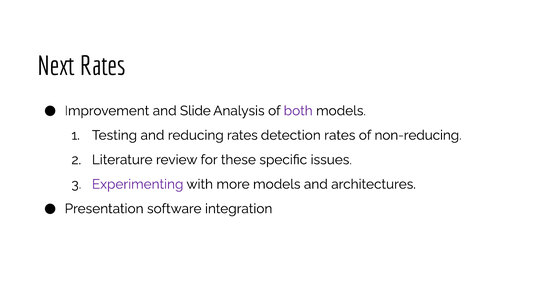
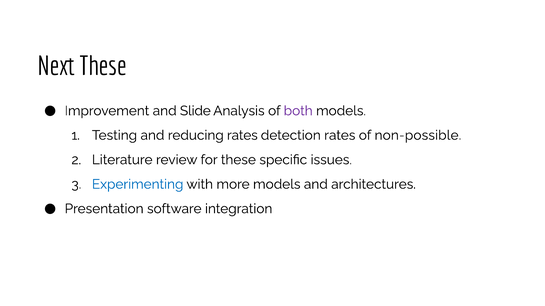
Next Rates: Rates -> These (103, 66)
non-reducing: non-reducing -> non-possible (418, 136)
Experimenting colour: purple -> blue (138, 185)
